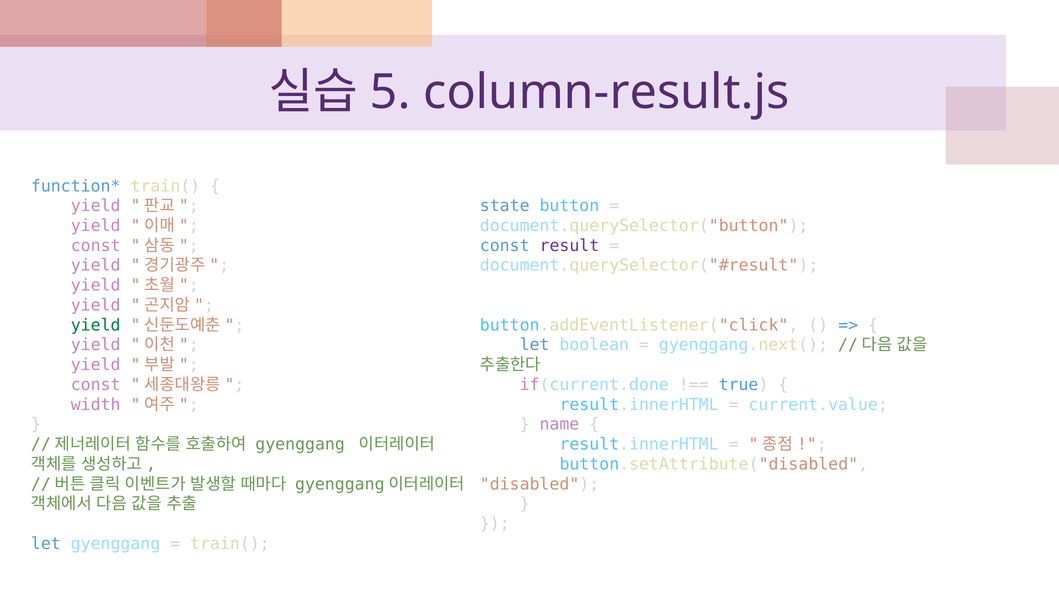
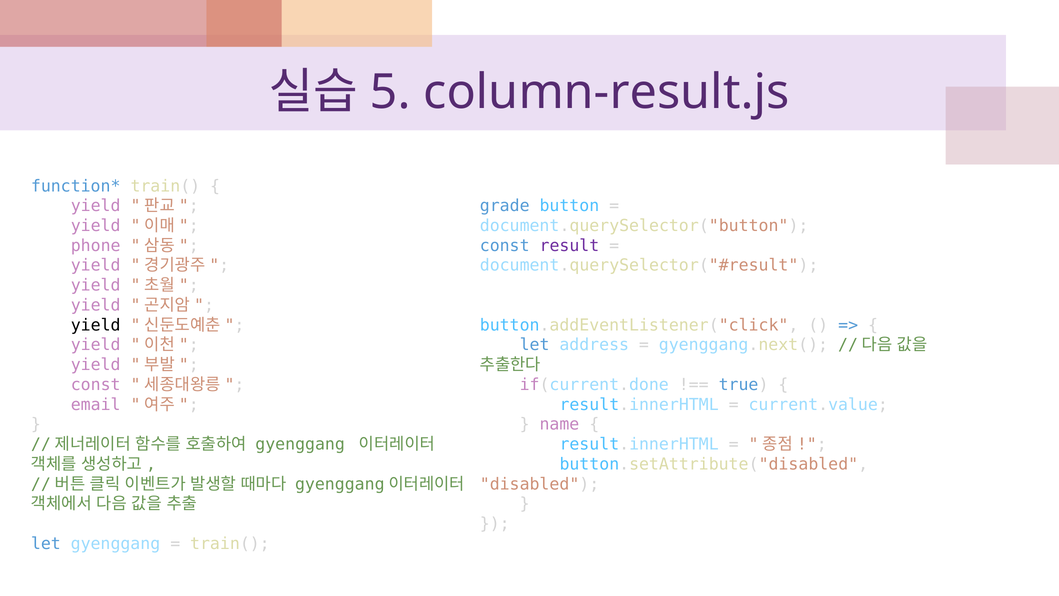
state: state -> grade (505, 206)
const: const -> phone (96, 246)
yield colour: green -> black (96, 325)
boolean: boolean -> address (594, 345)
width: width -> email (96, 404)
